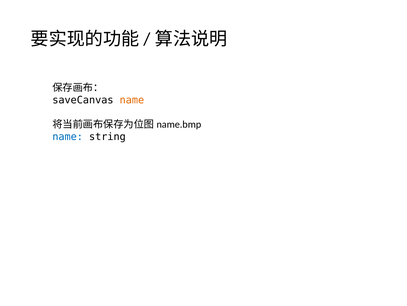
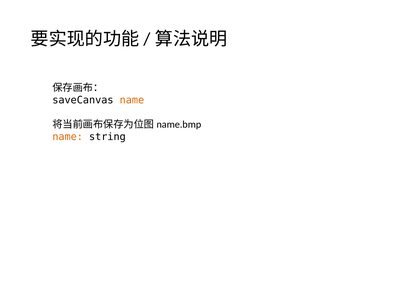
name colour: blue -> orange (68, 136)
